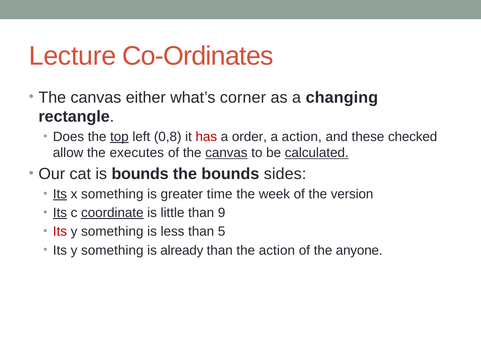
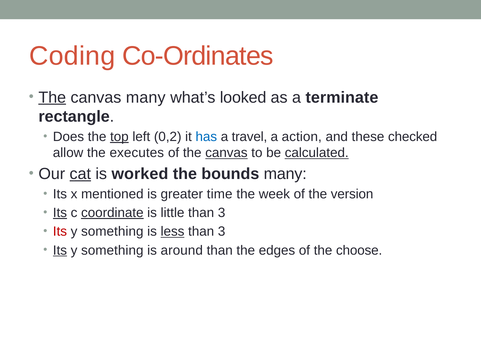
Lecture: Lecture -> Coding (72, 56)
The underline: none -> present (52, 97)
canvas either: either -> many (146, 97)
corner: corner -> looked (243, 97)
changing: changing -> terminate (342, 97)
0,8: 0,8 -> 0,2 (168, 137)
has colour: red -> blue (206, 137)
order: order -> travel (249, 137)
cat underline: none -> present (80, 174)
is bounds: bounds -> worked (140, 174)
bounds sides: sides -> many (285, 174)
Its underline: present -> none (60, 194)
x something: something -> mentioned (112, 194)
9: 9 -> 3 (222, 213)
less underline: none -> present (173, 231)
5: 5 -> 3 (222, 231)
Its underline: none -> present (60, 250)
already: already -> around (182, 250)
the action: action -> edges (277, 250)
anyone: anyone -> choose (359, 250)
